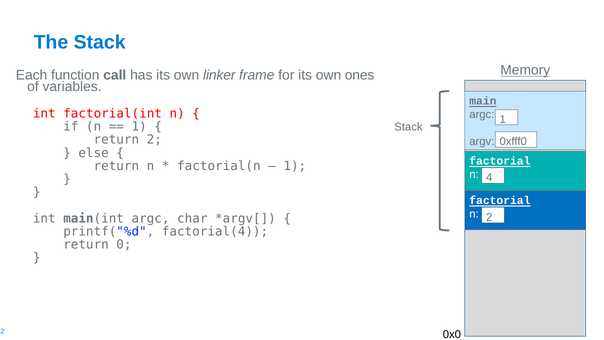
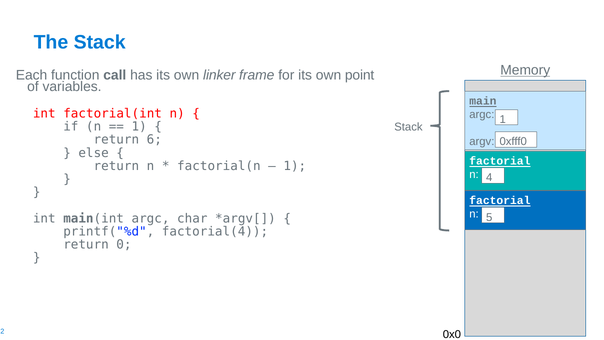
ones: ones -> point (360, 75)
return 2: 2 -> 6 (154, 140)
n 2: 2 -> 5 (489, 217)
